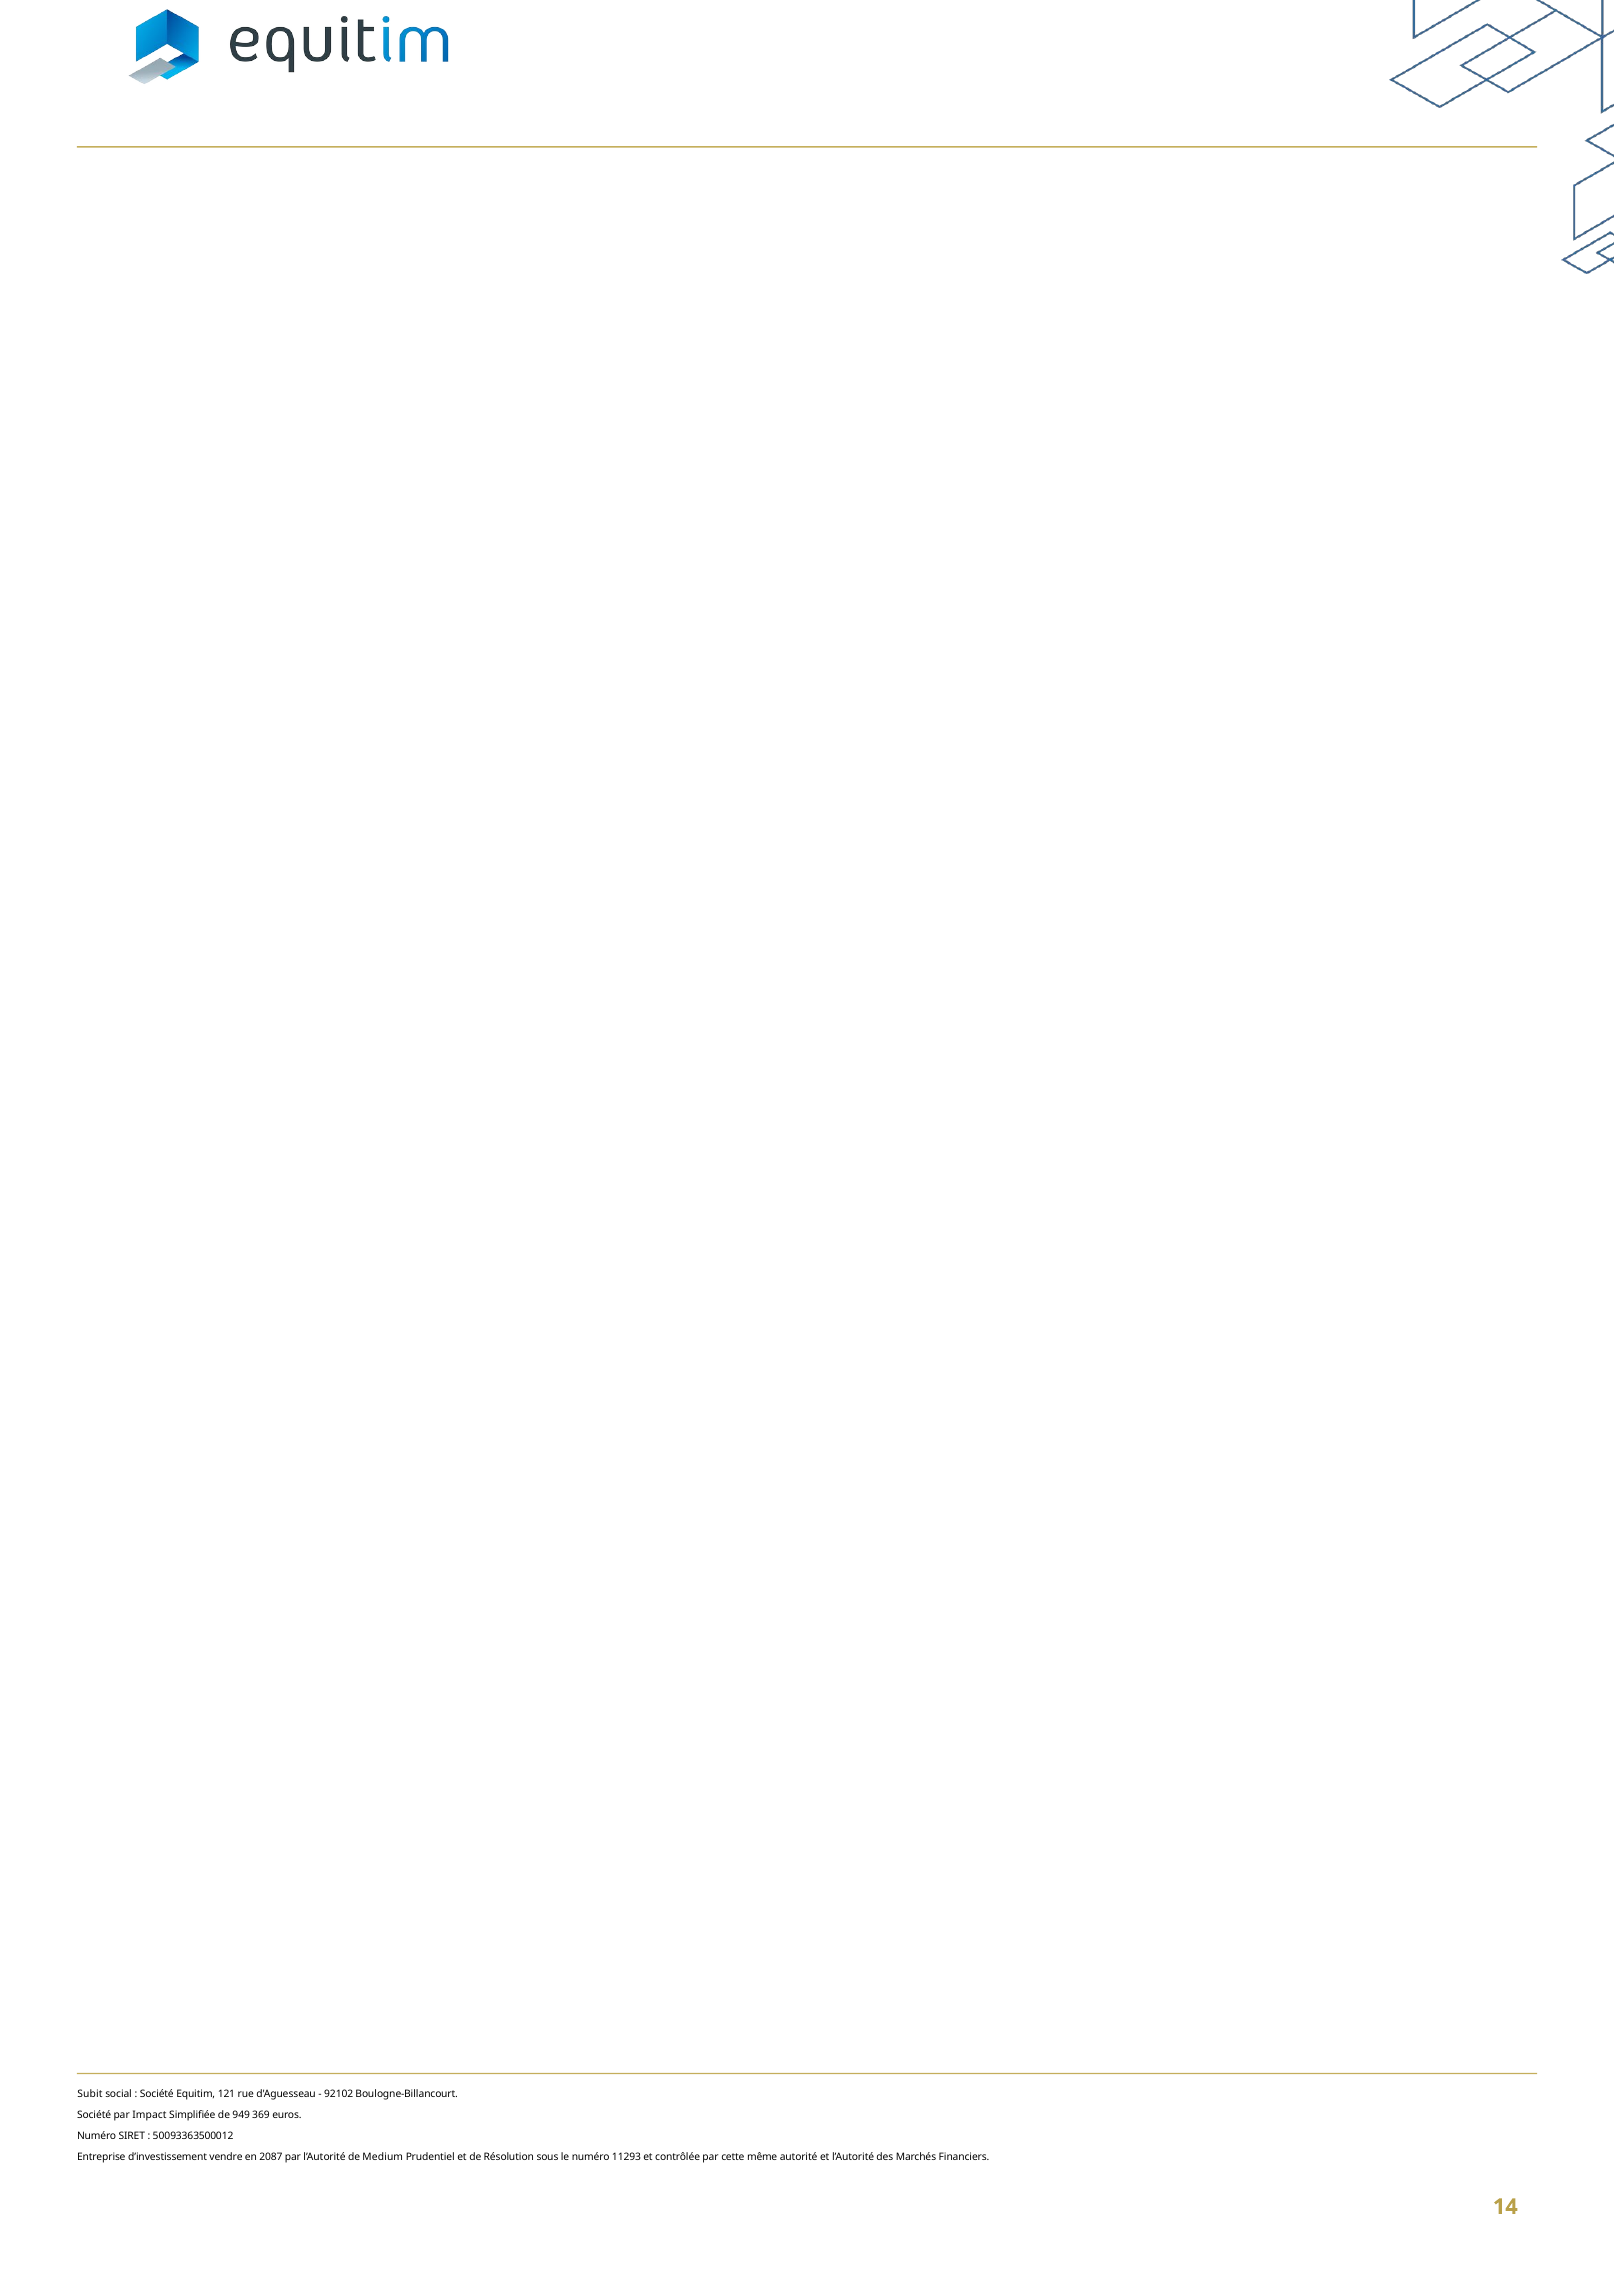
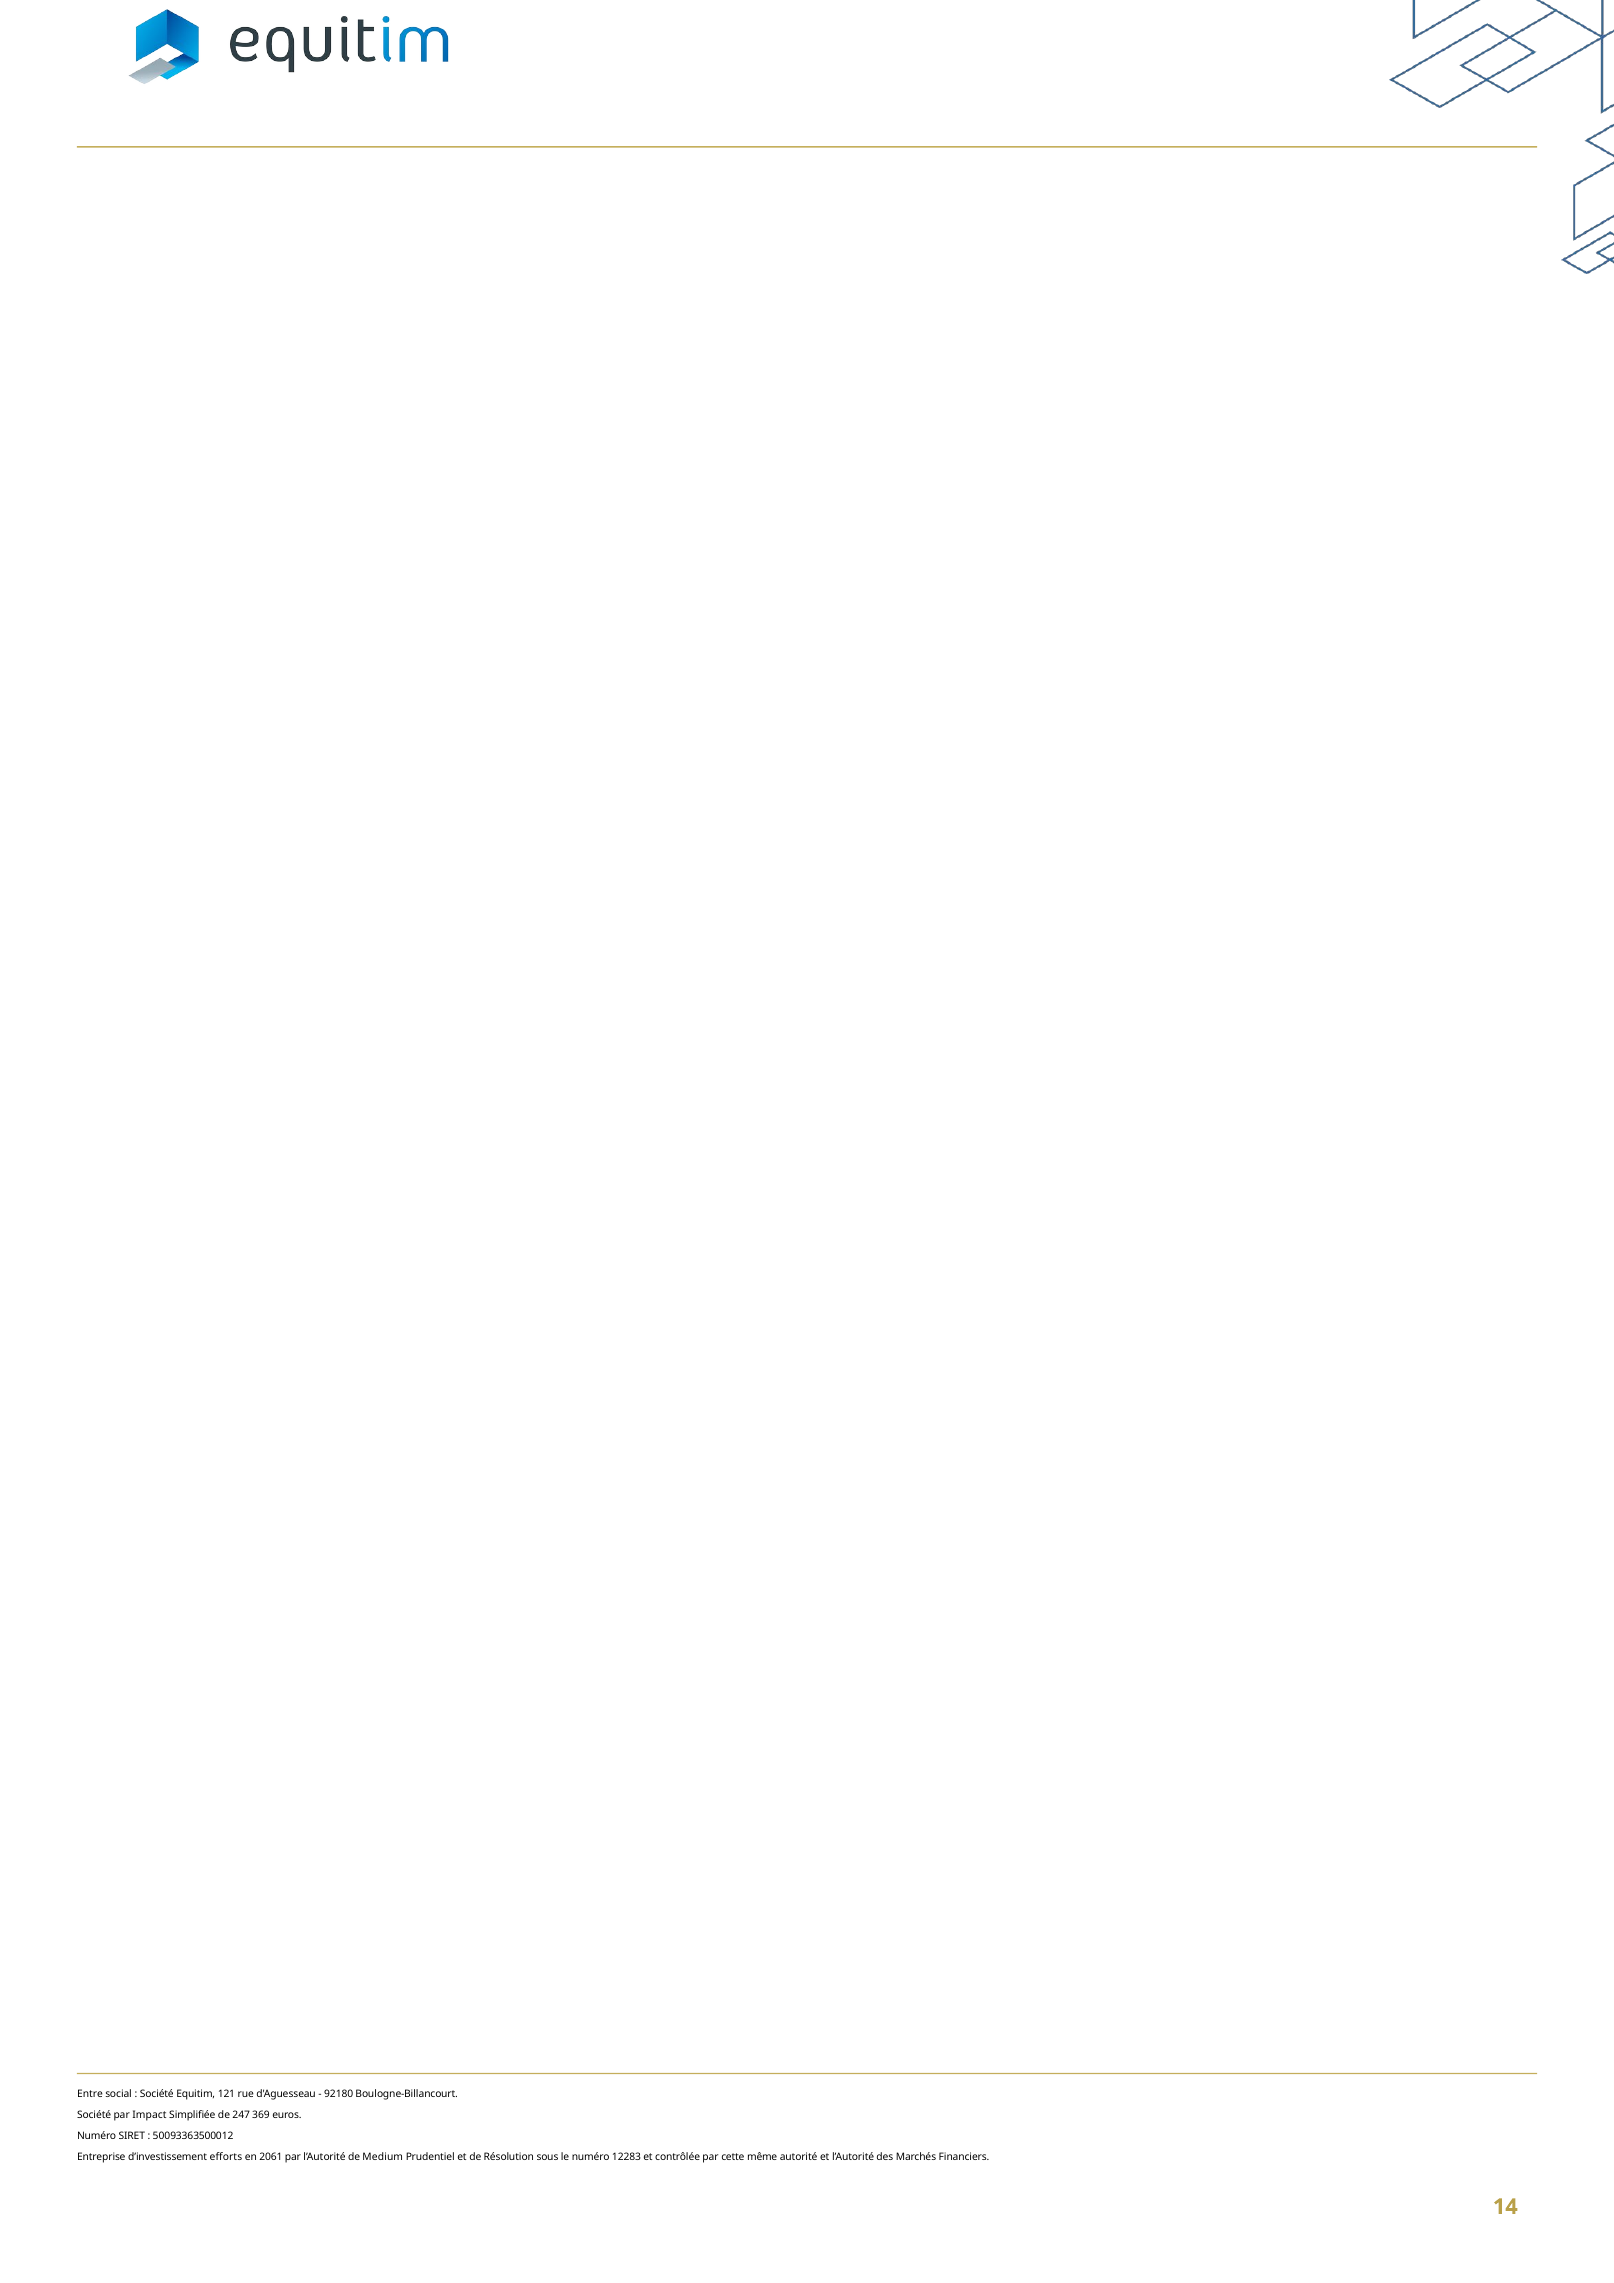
Subit: Subit -> Entre (90, 2094)
92102: 92102 -> 92180 (339, 2094)
949: 949 -> 247 (241, 2115)
vendre: vendre -> efforts (226, 2157)
2087: 2087 -> 2061 (271, 2157)
11293: 11293 -> 12283 (627, 2157)
